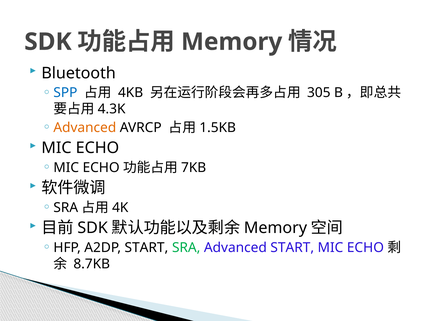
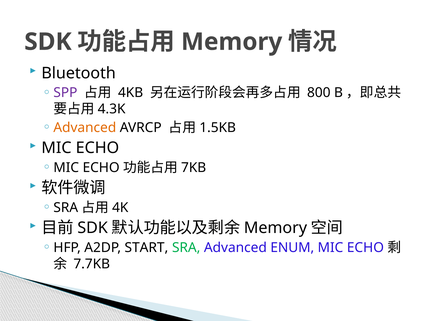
SPP colour: blue -> purple (65, 93)
305: 305 -> 800 (319, 93)
Advanced START: START -> ENUM (292, 248)
8.7KB: 8.7KB -> 7.7KB (92, 264)
